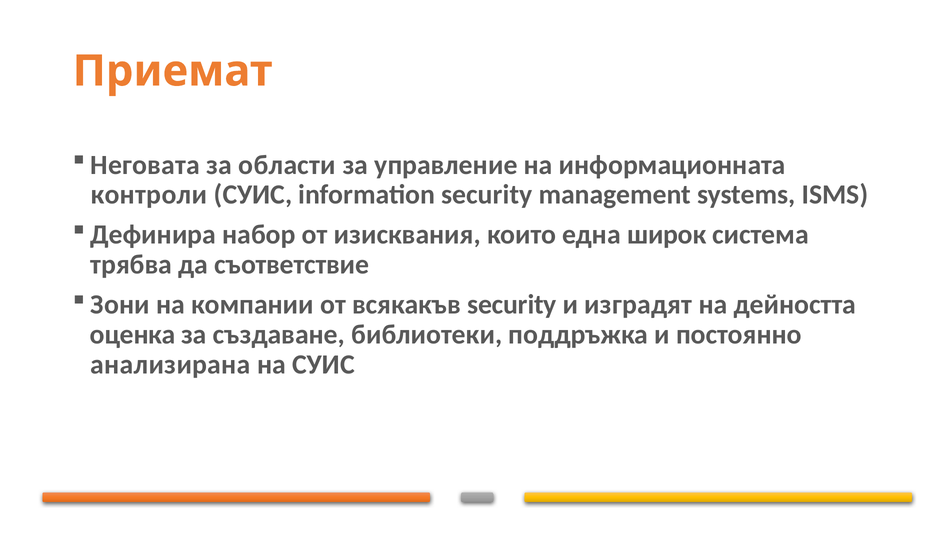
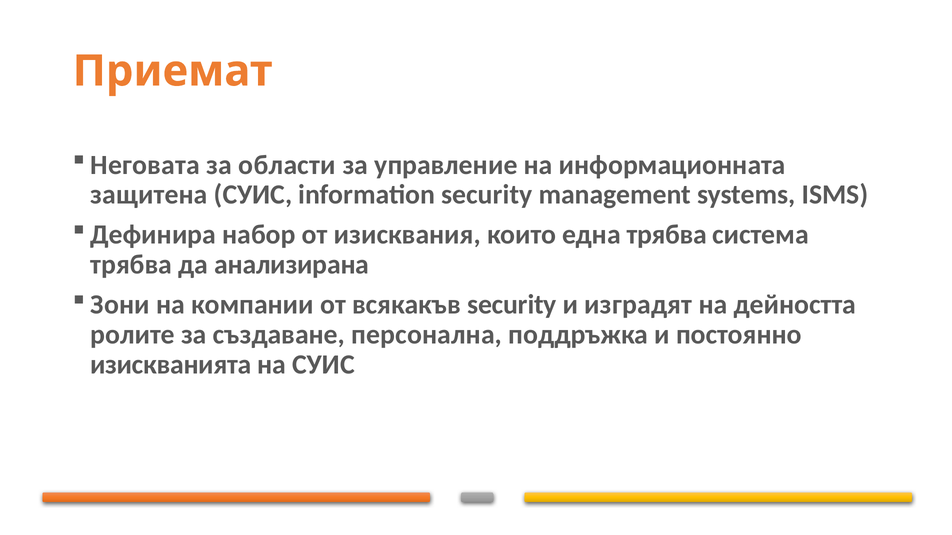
контроли: контроли -> защитена (149, 195)
една широк: широк -> трябва (667, 235)
съответствие: съответствие -> анализирана (292, 265)
оценка: оценка -> ролите (133, 335)
библиотеки: библиотеки -> персонална (427, 335)
анализирана: анализирана -> изискванията (171, 365)
